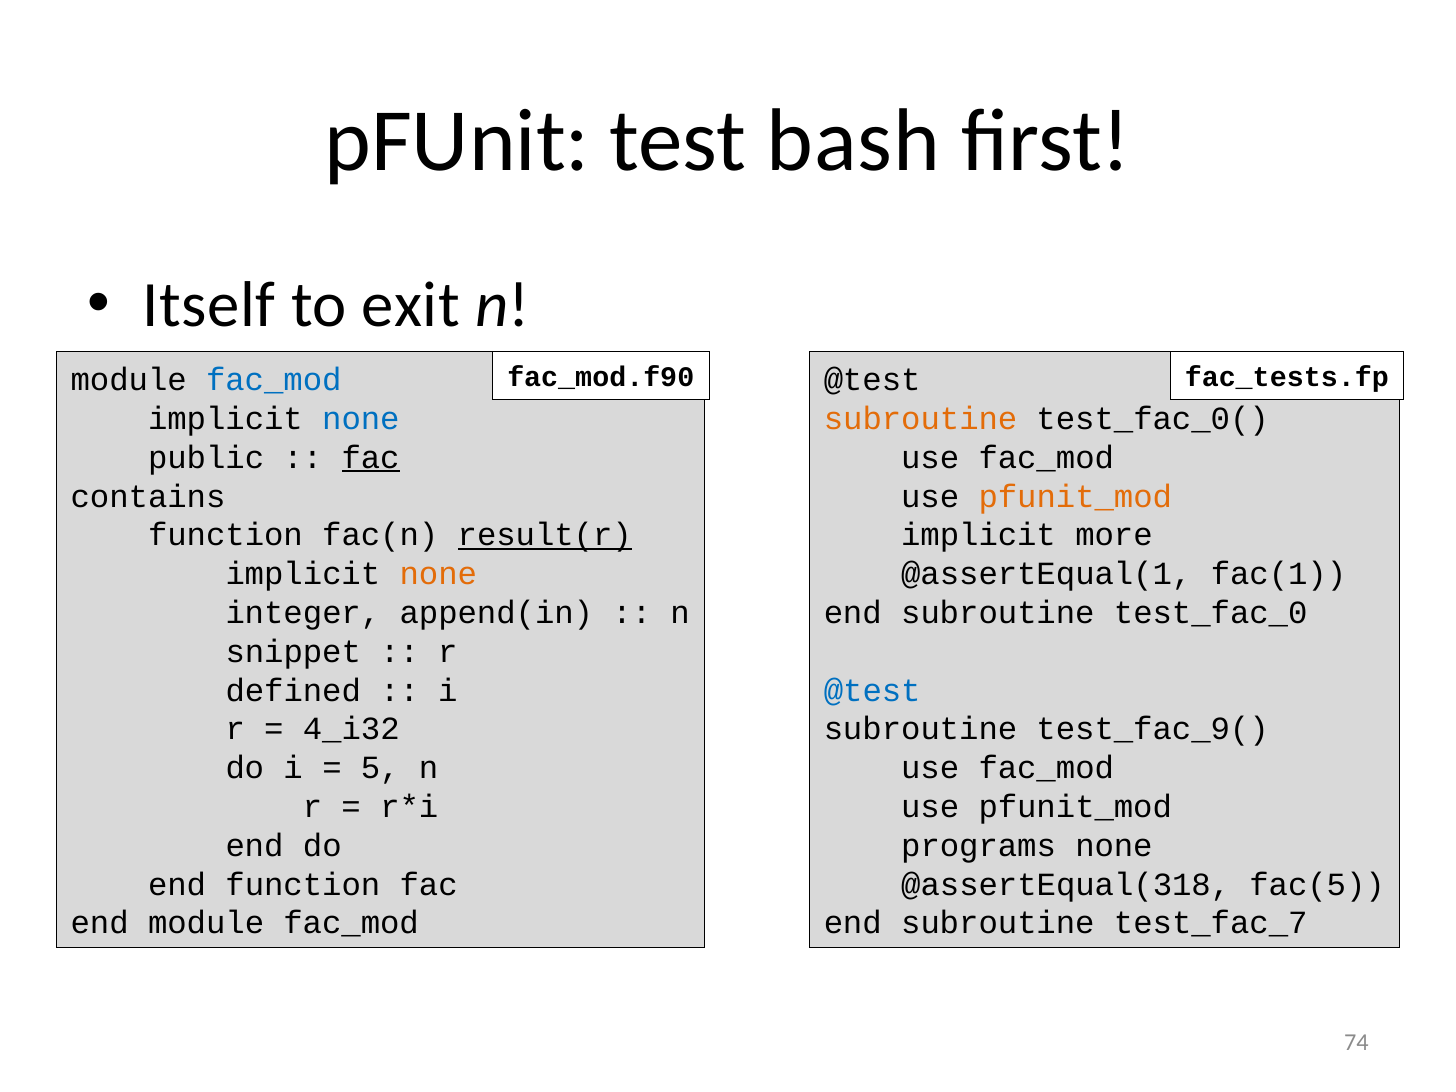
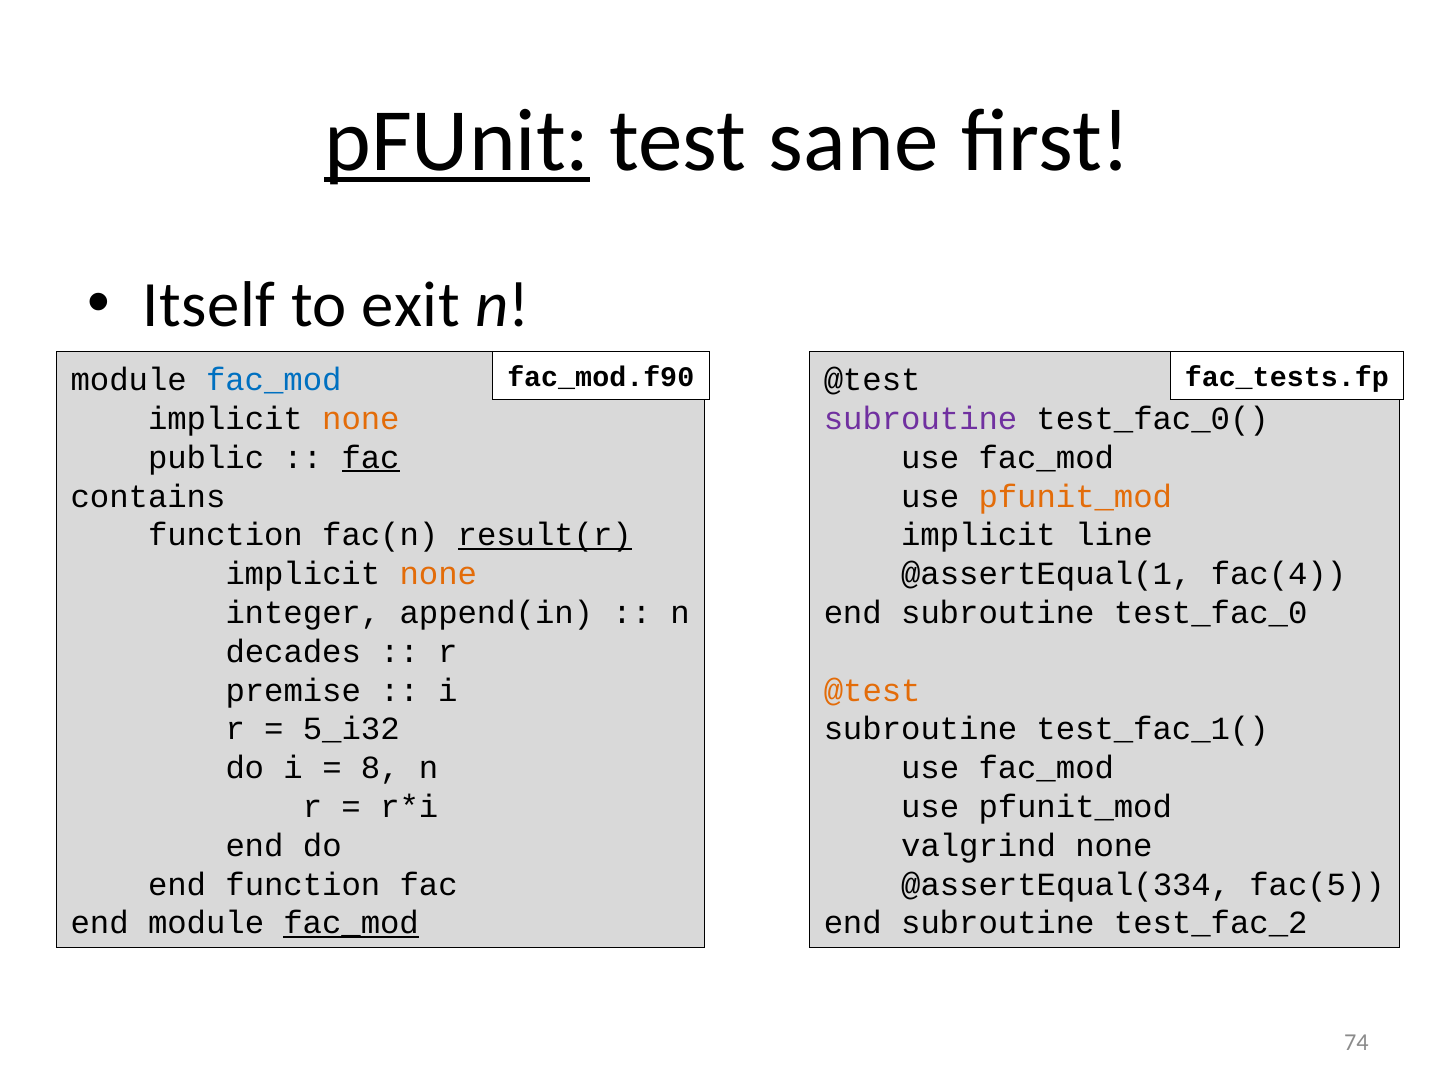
pFUnit underline: none -> present (457, 141)
bash: bash -> sane (854, 141)
none colour: blue -> orange (361, 419)
subroutine colour: orange -> purple (921, 419)
more: more -> line (1114, 535)
fac(1: fac(1 -> fac(4 (1278, 574)
snippet: snippet -> decades (293, 652)
defined: defined -> premise (293, 690)
@test colour: blue -> orange (872, 690)
4_i32: 4_i32 -> 5_i32 (351, 729)
test_fac_9(: test_fac_9( -> test_fac_1( (1153, 729)
5: 5 -> 8 (380, 768)
programs: programs -> valgrind (979, 846)
@assertEqual(318: @assertEqual(318 -> @assertEqual(334 (1066, 884)
fac_mod underline: none -> present (351, 923)
test_fac_7: test_fac_7 -> test_fac_2 (1211, 923)
